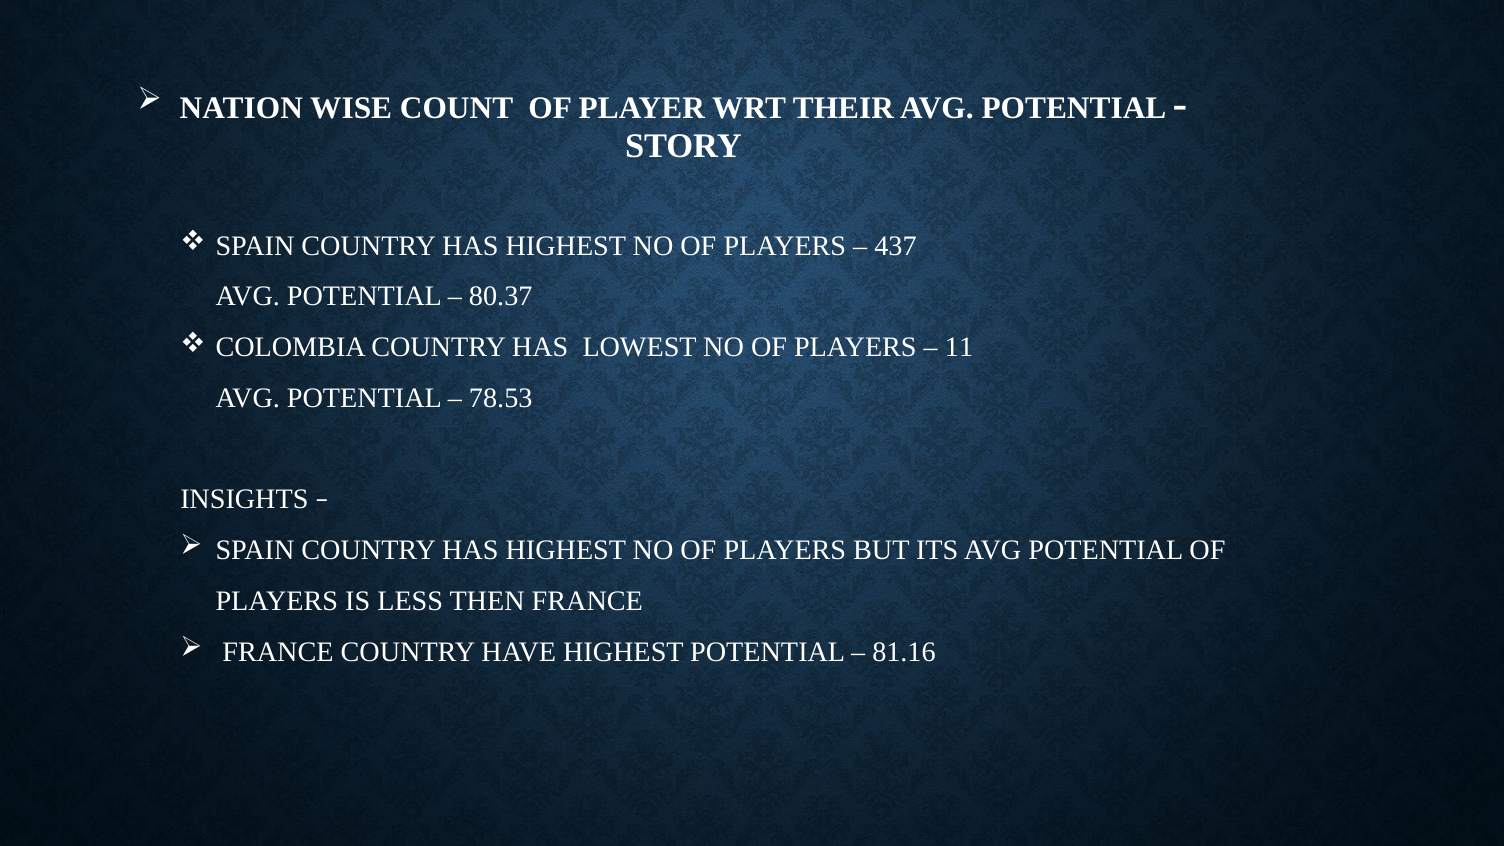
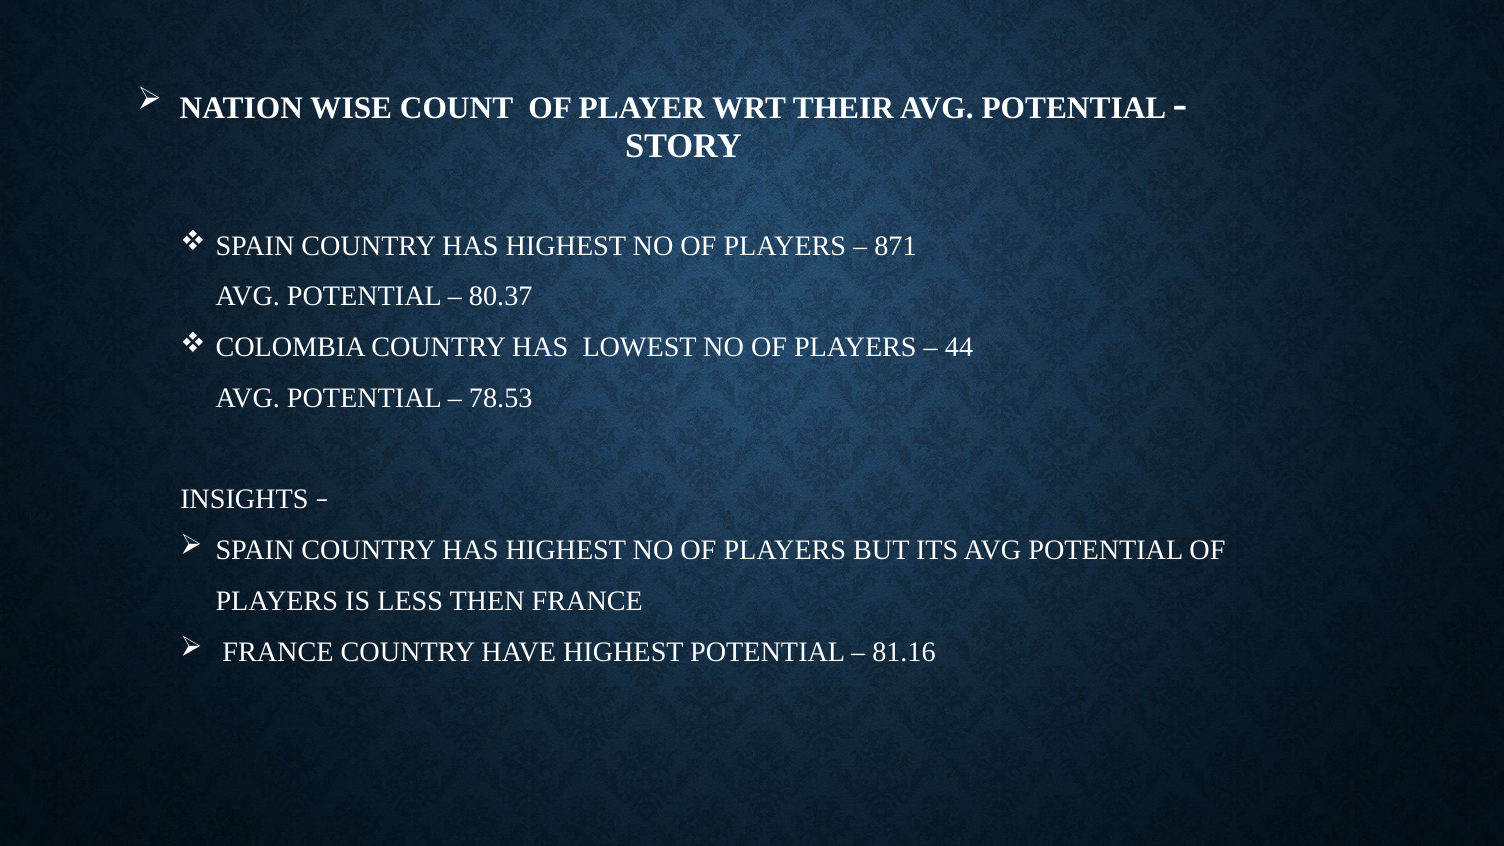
437: 437 -> 871 (895, 246)
11: 11 -> 44 (959, 347)
